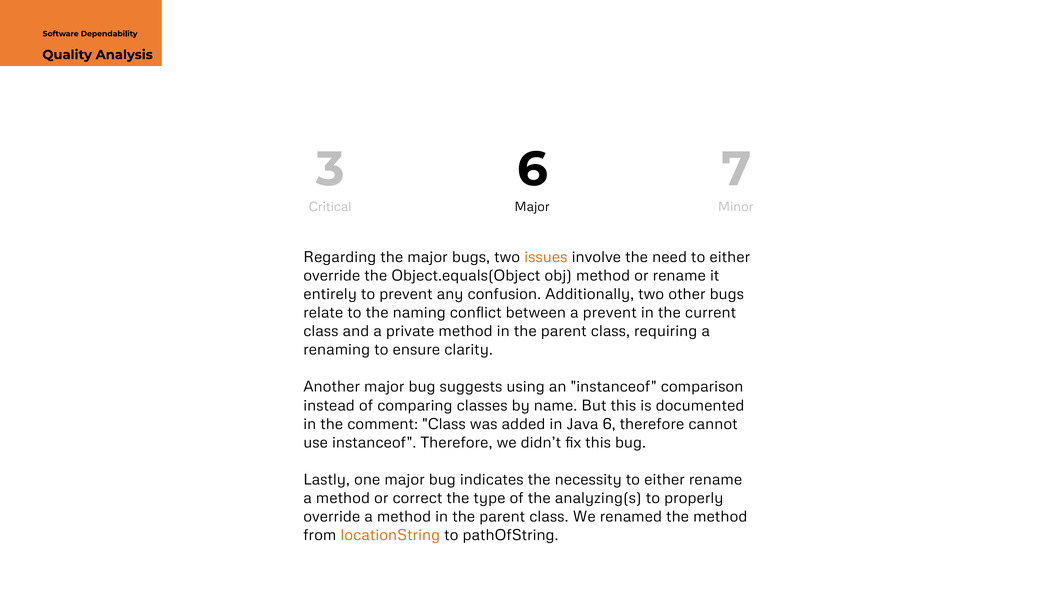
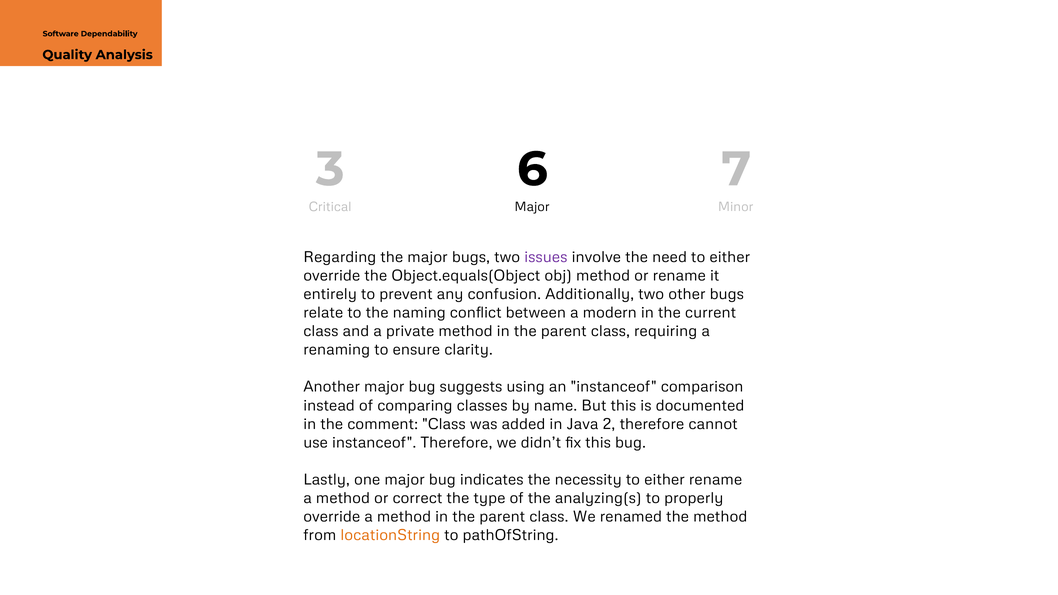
issues colour: orange -> purple (546, 257)
a prevent: prevent -> modern (610, 313)
Java 6: 6 -> 2 (609, 424)
